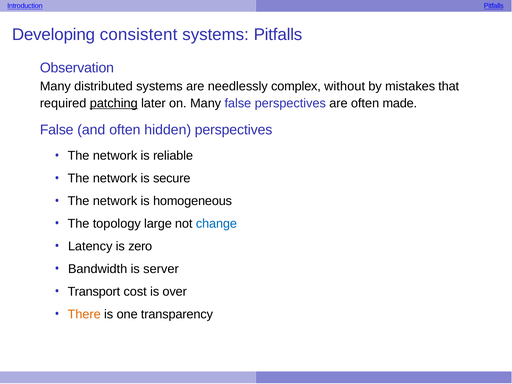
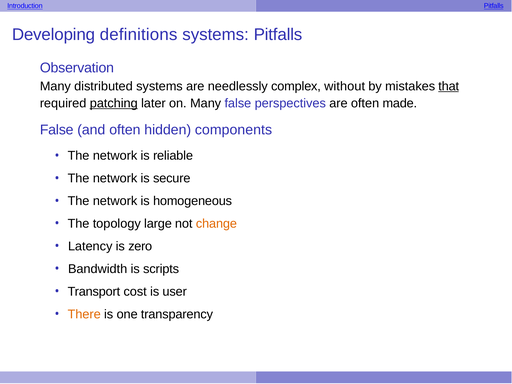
consistent: consistent -> definitions (139, 35)
that underline: none -> present (449, 86)
hidden perspectives: perspectives -> components (233, 130)
change colour: blue -> orange (216, 224)
server: server -> scripts (161, 269)
over: over -> user (175, 292)
